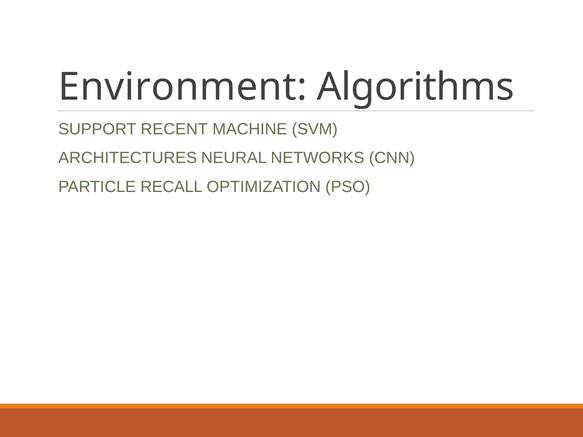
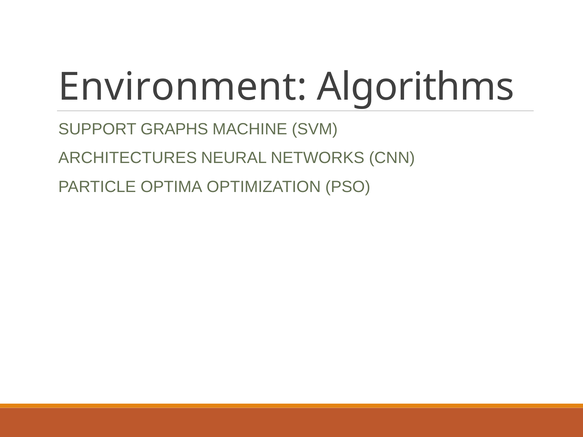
RECENT: RECENT -> GRAPHS (174, 129)
RECALL: RECALL -> OPTIMA (171, 187)
